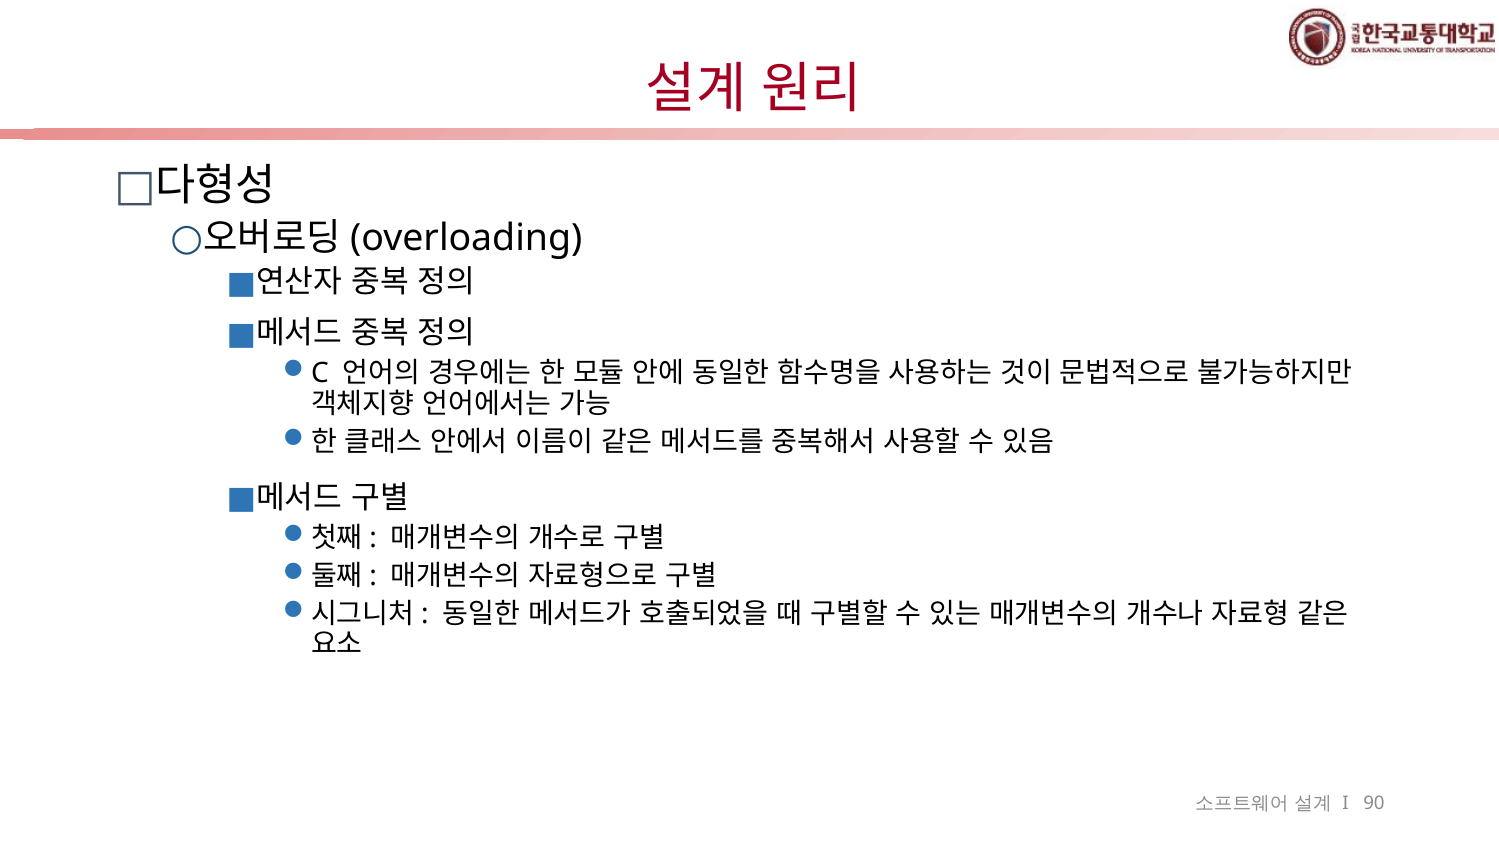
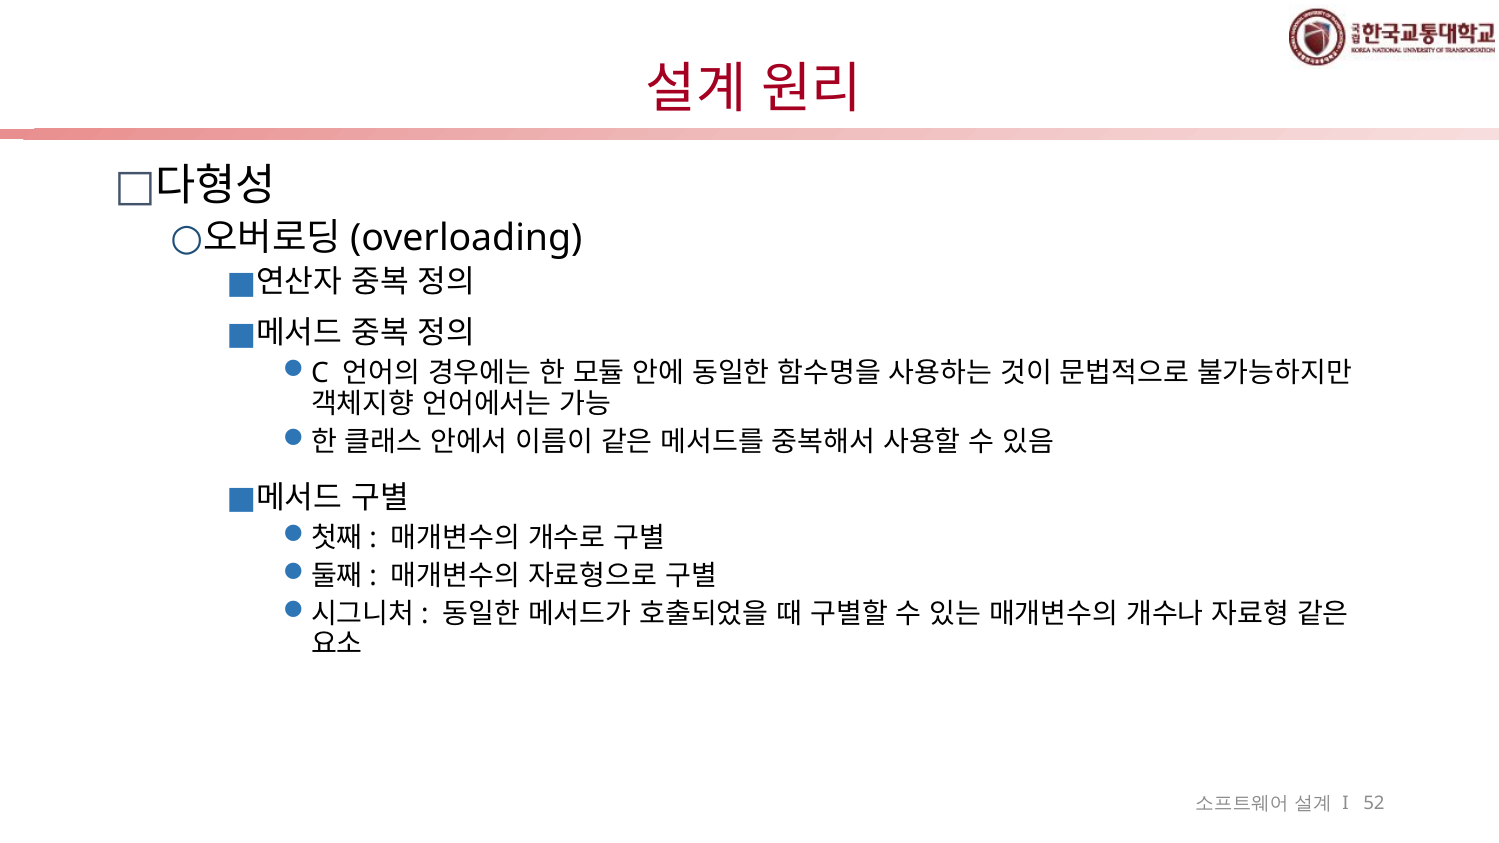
90: 90 -> 52 (1374, 804)
